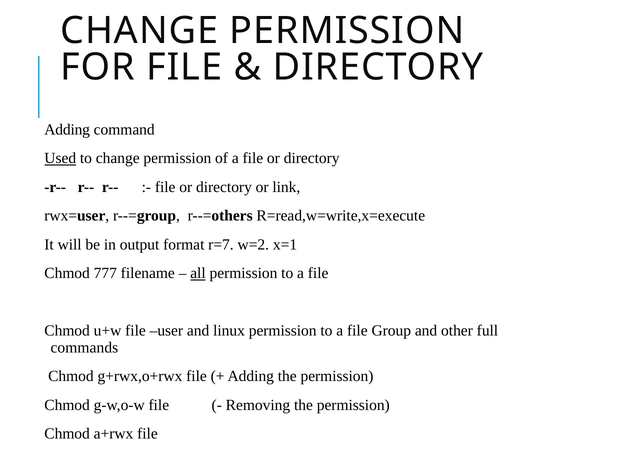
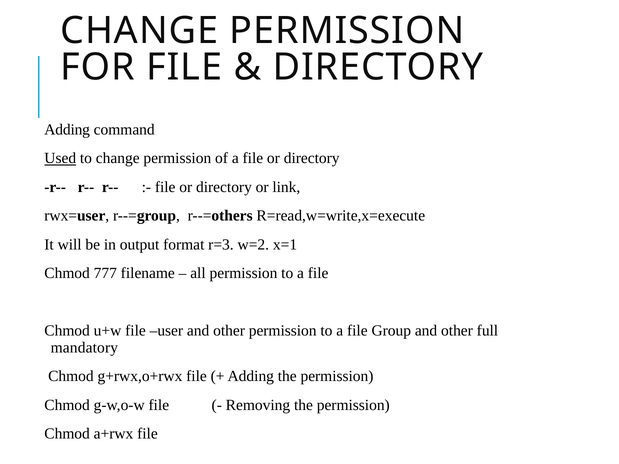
r=7: r=7 -> r=3 (221, 245)
all underline: present -> none (198, 273)
user and linux: linux -> other (229, 331)
commands: commands -> mandatory (84, 348)
